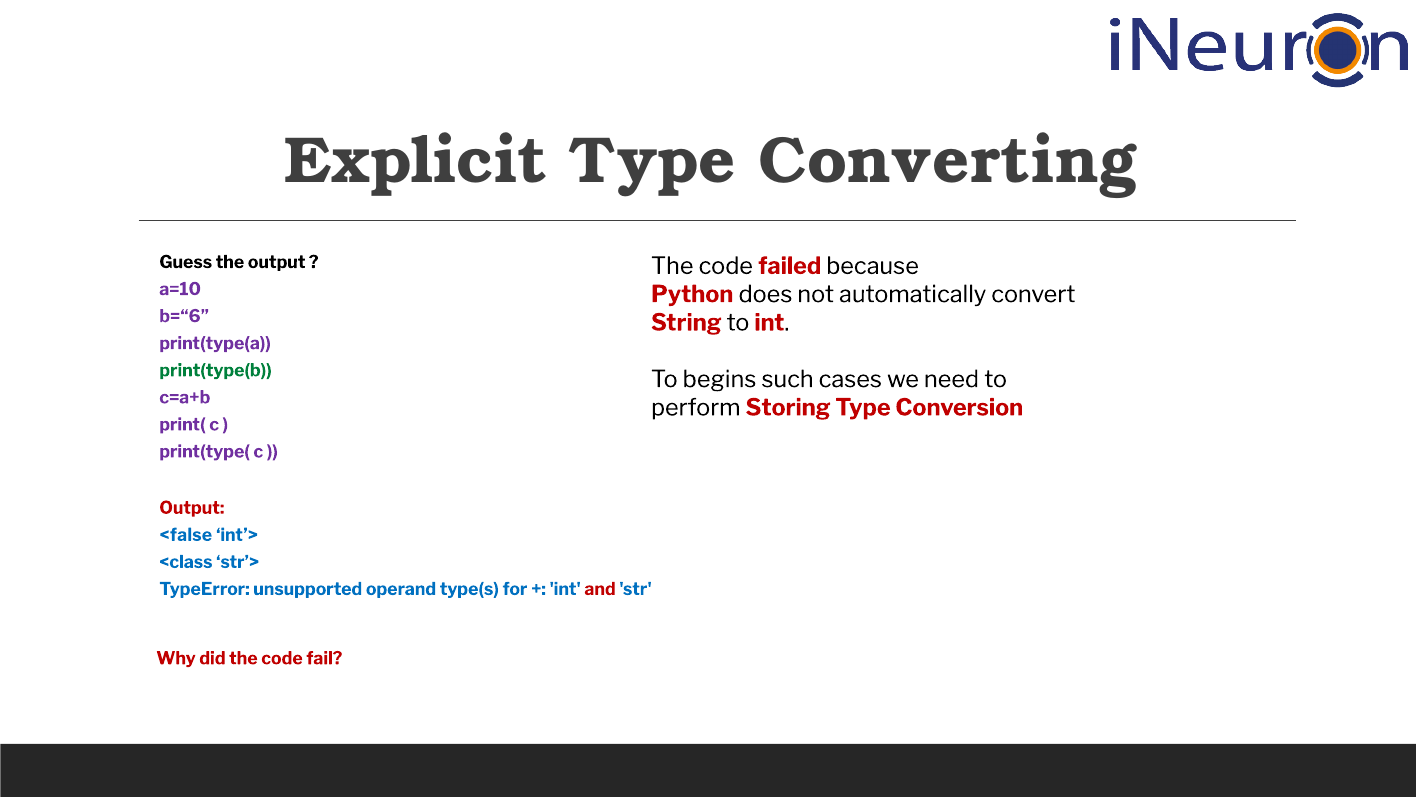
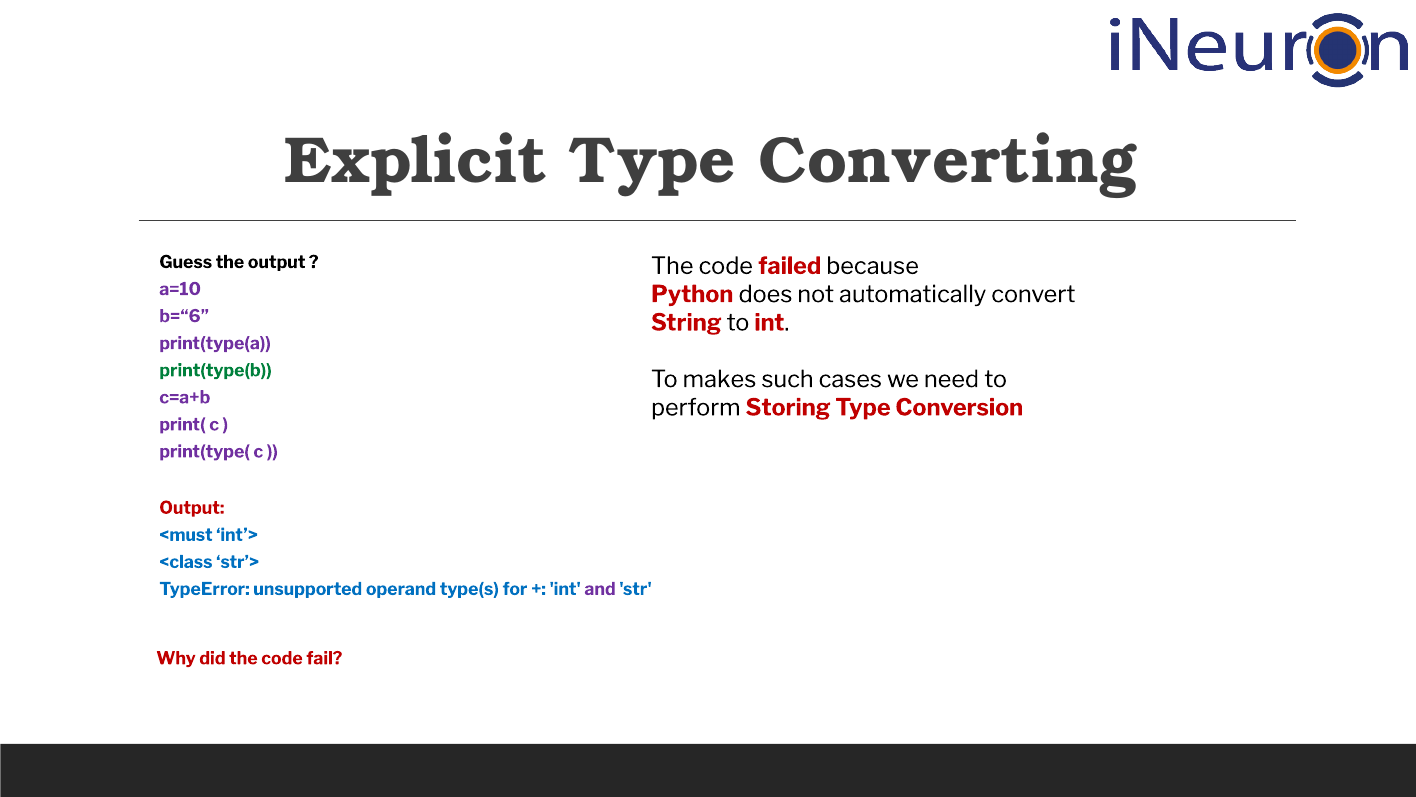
begins: begins -> makes (720, 379)
<false: <false -> <must (186, 535)
and colour: red -> purple (600, 589)
